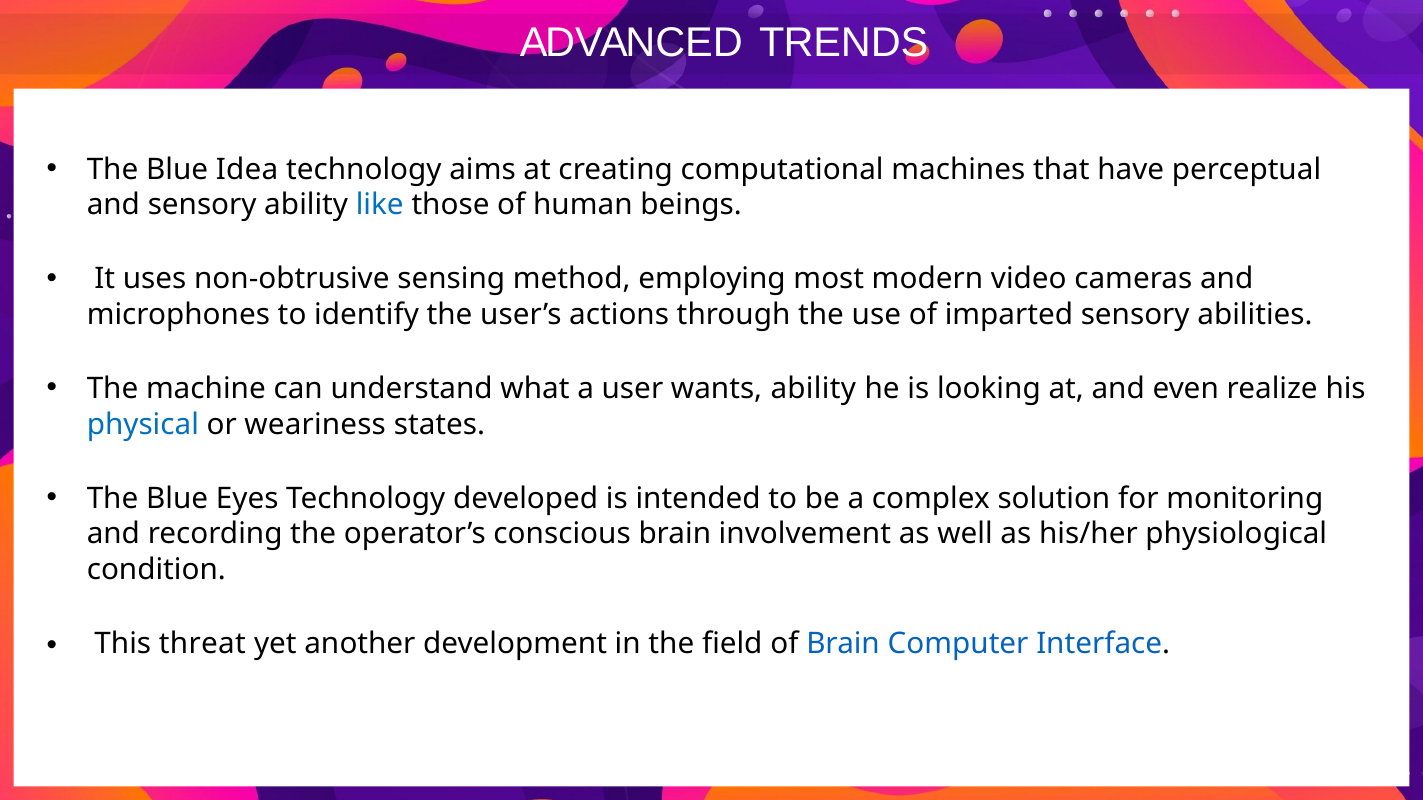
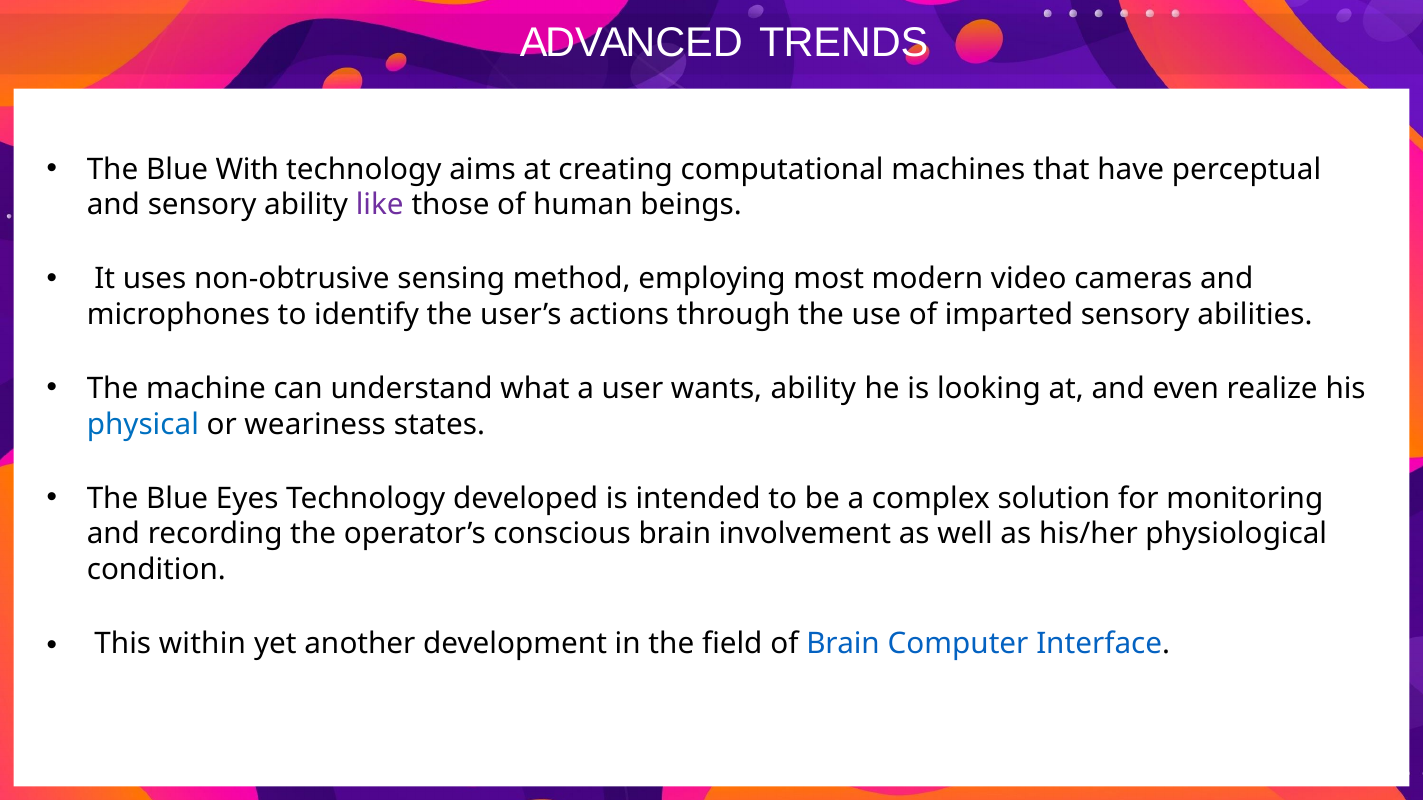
Idea: Idea -> With (247, 170)
like colour: blue -> purple (380, 205)
threat: threat -> within (202, 644)
